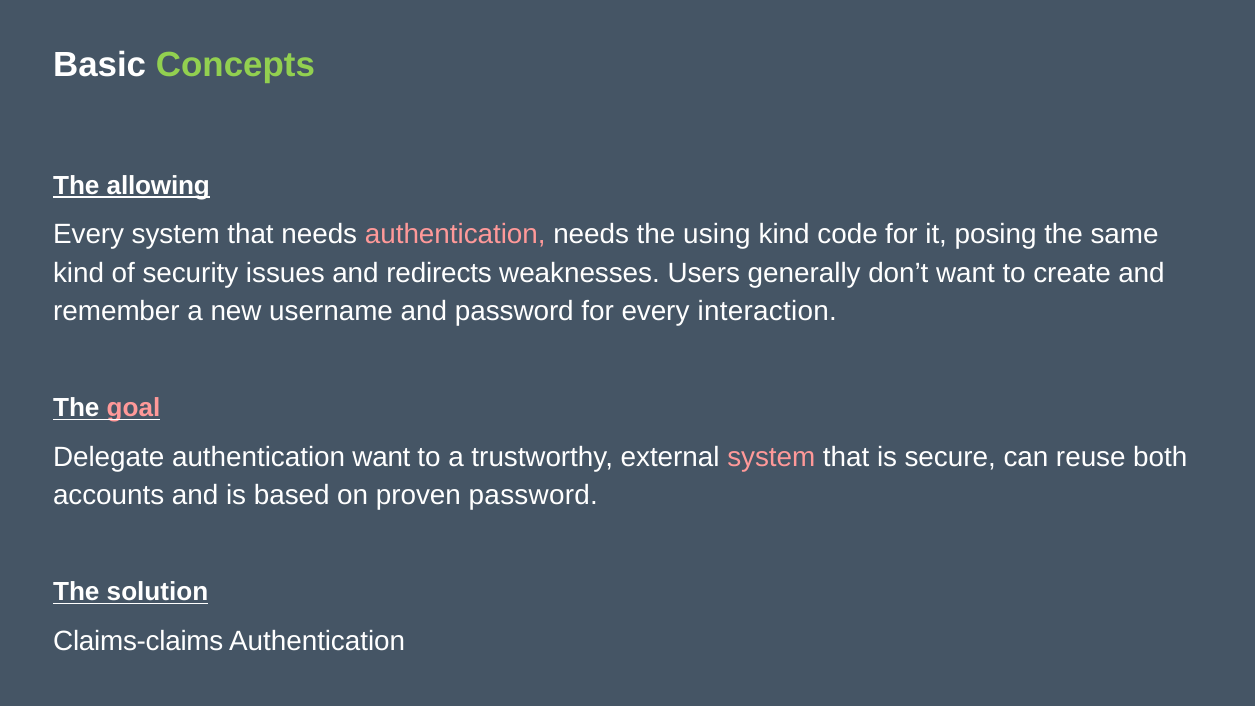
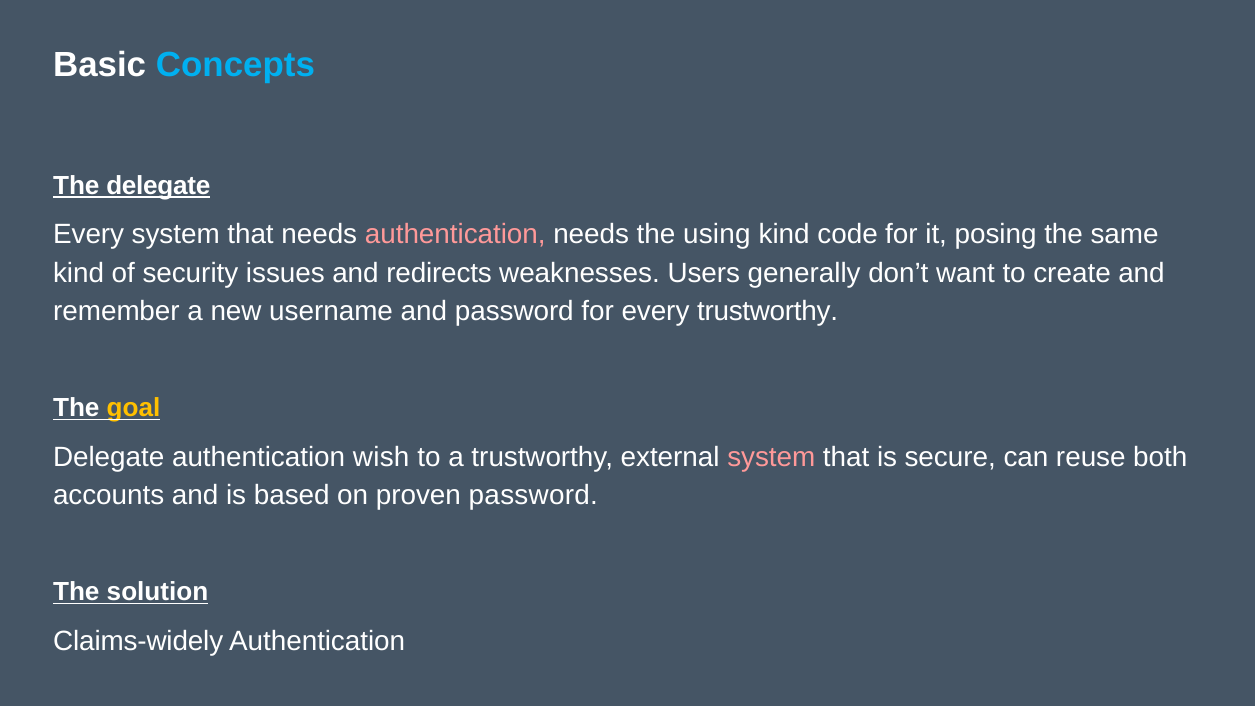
Concepts colour: light green -> light blue (235, 65)
The allowing: allowing -> delegate (158, 185)
every interaction: interaction -> trustworthy (768, 311)
goal colour: pink -> yellow (134, 408)
authentication want: want -> wish (381, 457)
Claims-claims: Claims-claims -> Claims-widely (138, 641)
